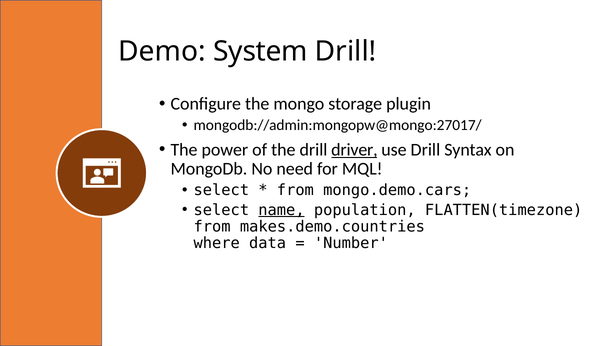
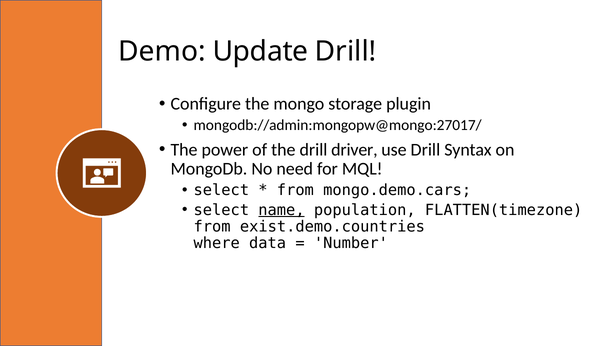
System: System -> Update (260, 52)
driver underline: present -> none (354, 150)
makes.demo.countries: makes.demo.countries -> exist.demo.countries (332, 227)
